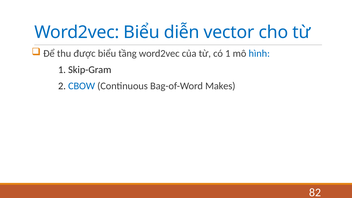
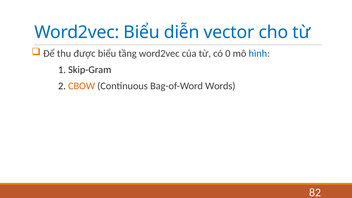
có 1: 1 -> 0 (228, 54)
CBOW colour: blue -> orange (82, 86)
Makes: Makes -> Words (220, 86)
